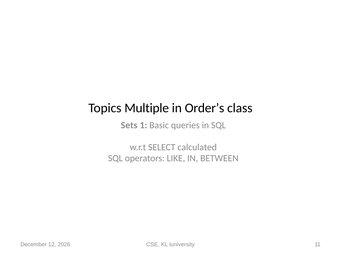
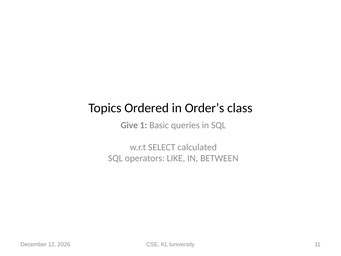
Multiple: Multiple -> Ordered (147, 108)
Sets: Sets -> Give (129, 125)
